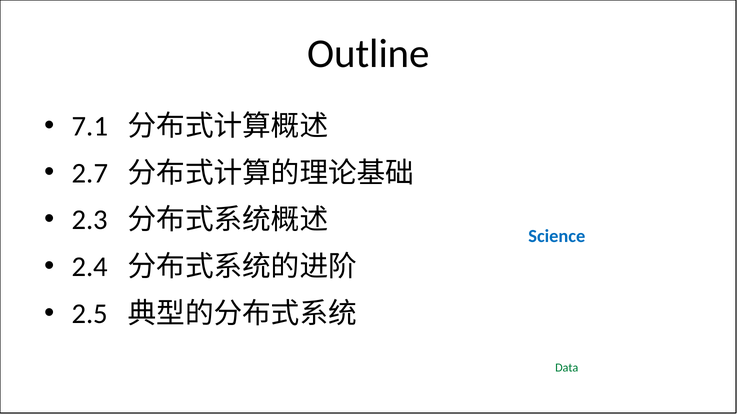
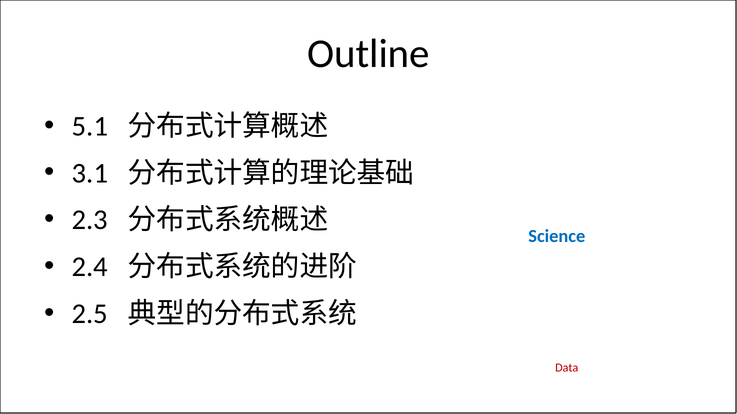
7.1: 7.1 -> 5.1 (90, 126)
2.7: 2.7 -> 3.1 (90, 173)
Data colour: green -> red (567, 368)
